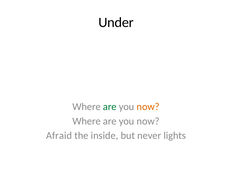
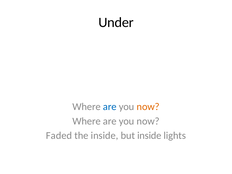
are colour: green -> blue (110, 107)
Afraid: Afraid -> Faded (59, 136)
but never: never -> inside (149, 136)
